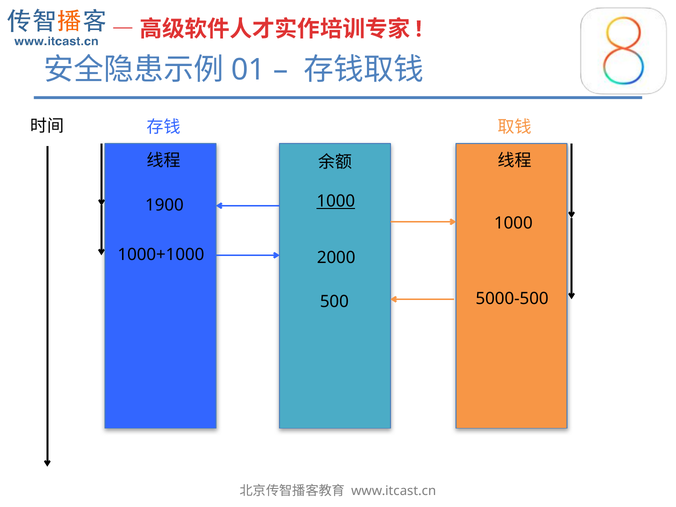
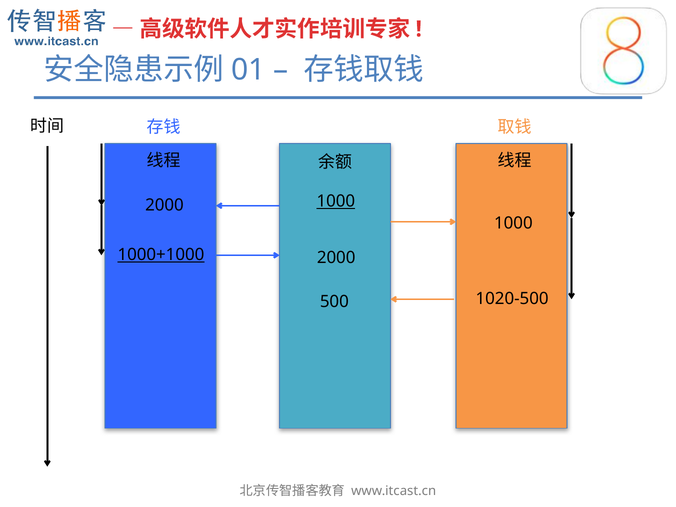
1900: 1900 -> 2000 (164, 205)
1000+1000 underline: none -> present (161, 255)
5000-500: 5000-500 -> 1020-500 (512, 299)
